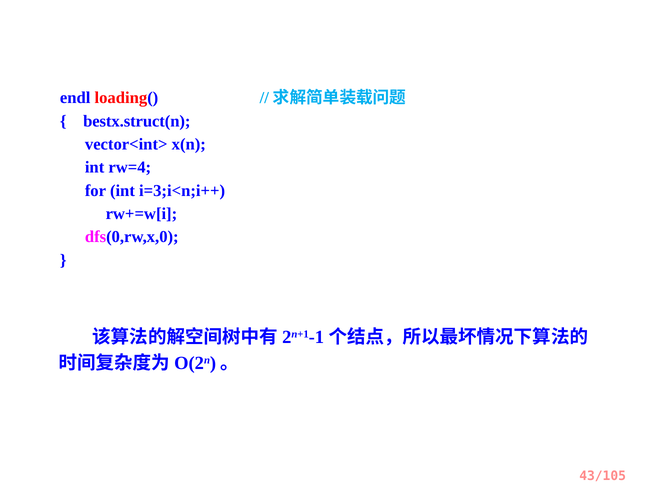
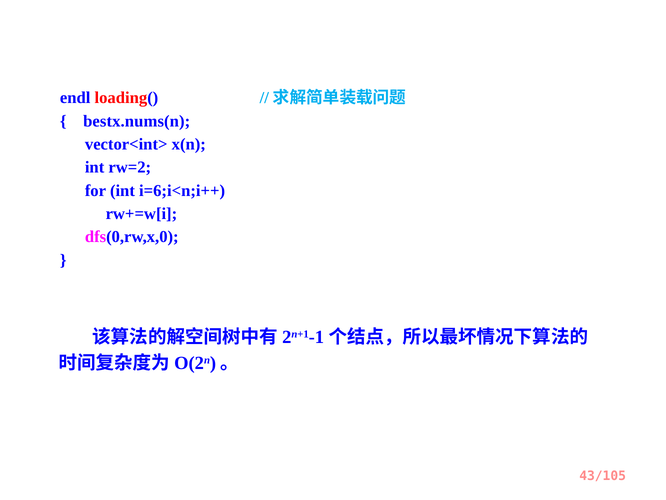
bestx.struct(n: bestx.struct(n -> bestx.nums(n (137, 121)
rw=4: rw=4 -> rw=2 (130, 167)
i=3;i<n;i++: i=3;i<n;i++ -> i=6;i<n;i++ (182, 190)
